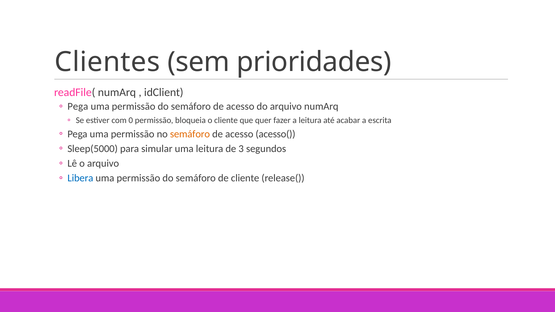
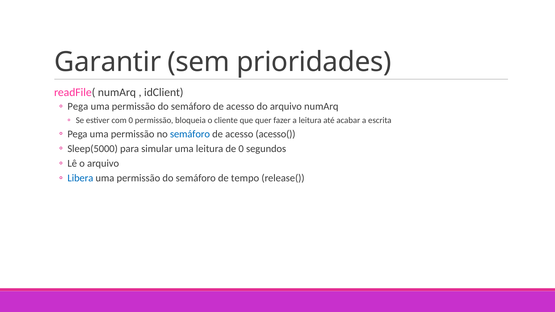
Clientes: Clientes -> Garantir (108, 62)
semáforo colour: orange -> blue (190, 134)
de 3: 3 -> 0 (241, 149)
de cliente: cliente -> tempo (245, 178)
